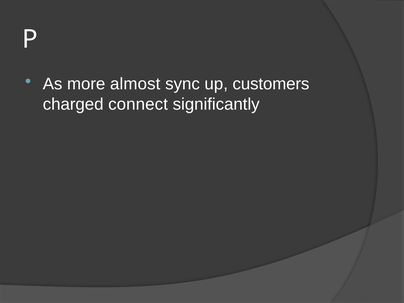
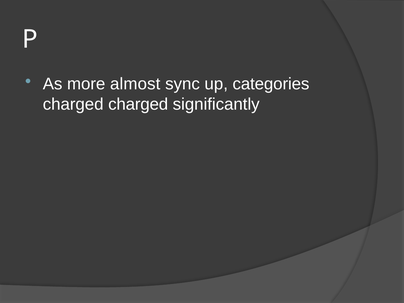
customers: customers -> categories (271, 84)
charged connect: connect -> charged (138, 104)
